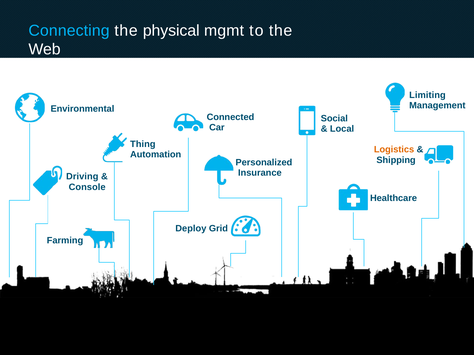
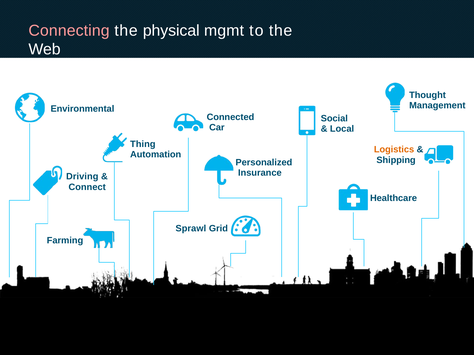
Connecting colour: light blue -> pink (69, 31)
Limiting: Limiting -> Thought (428, 95)
Console: Console -> Connect (87, 187)
Deploy: Deploy -> Sprawl (191, 229)
